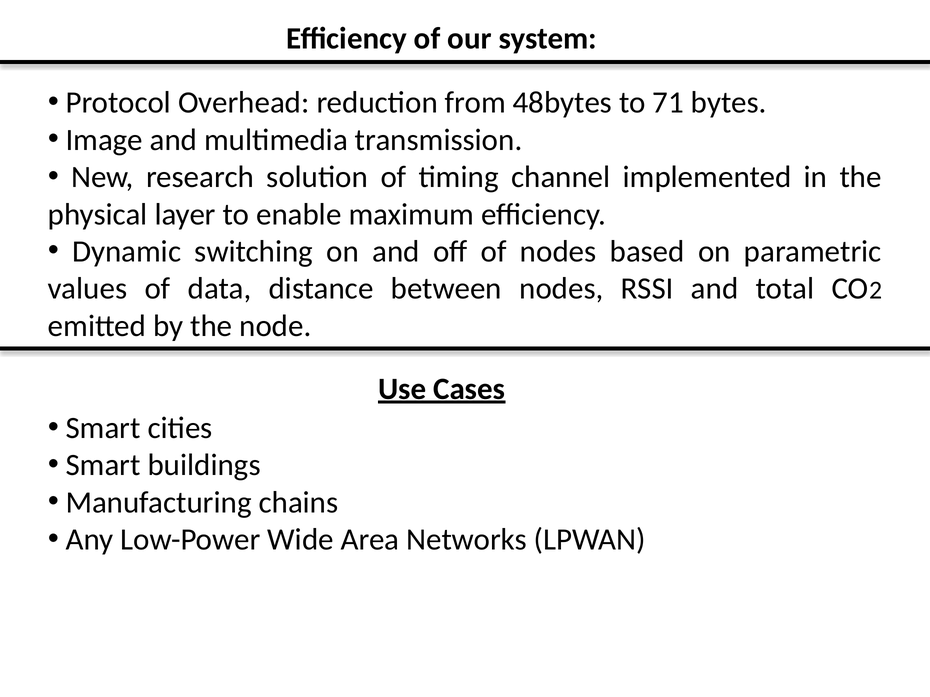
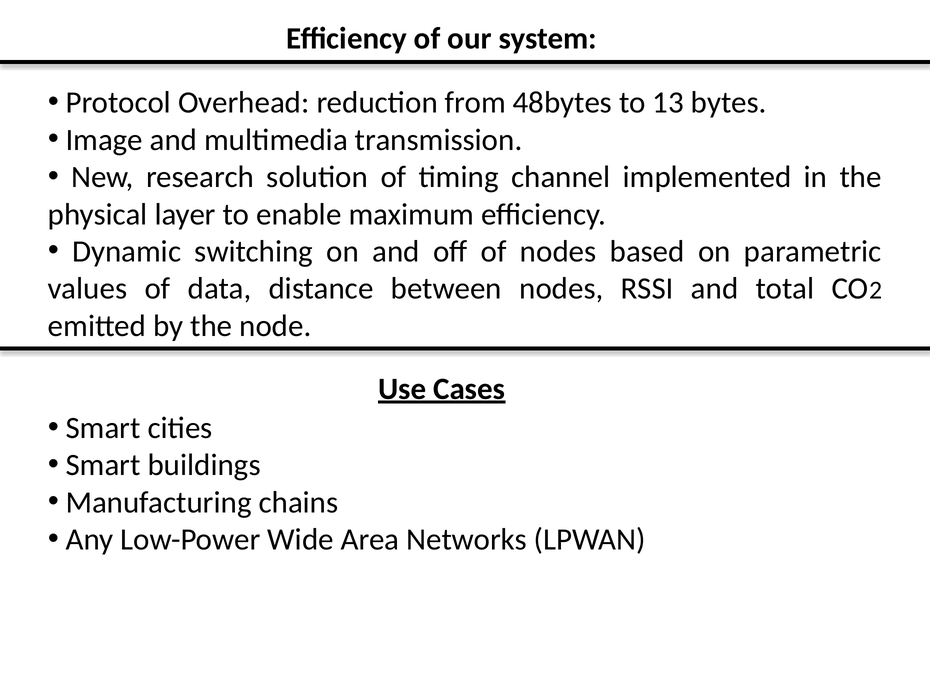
71: 71 -> 13 (668, 103)
